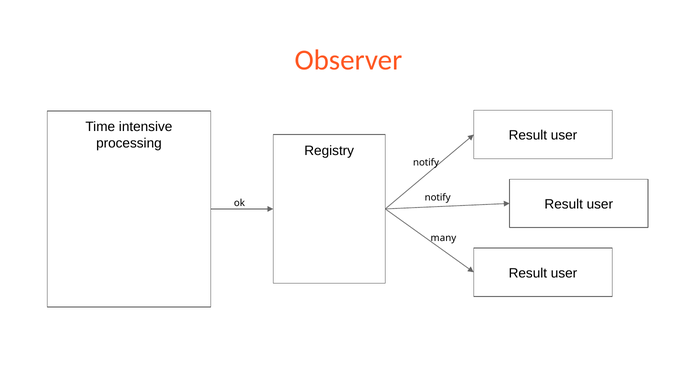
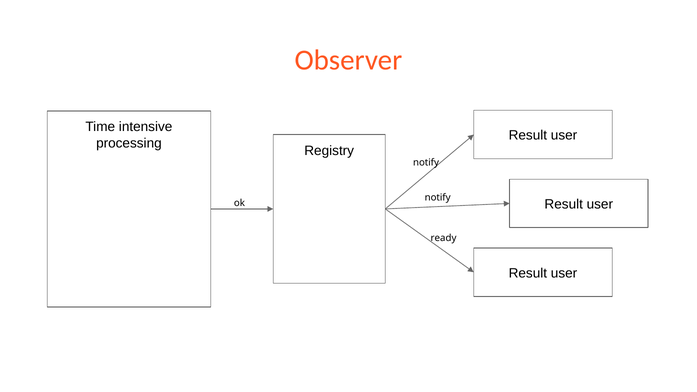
many: many -> ready (443, 238)
